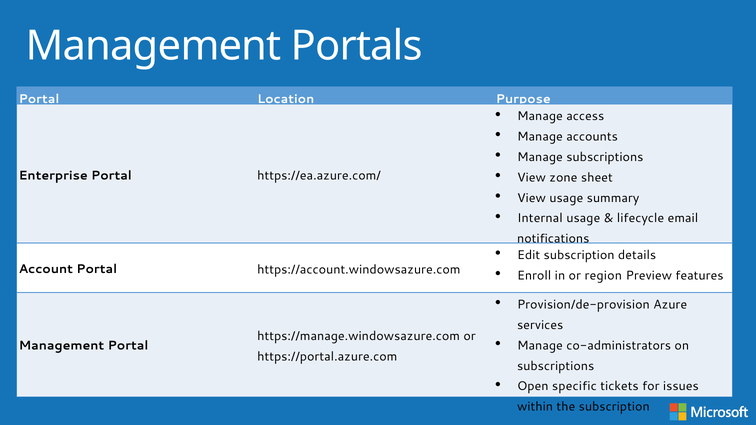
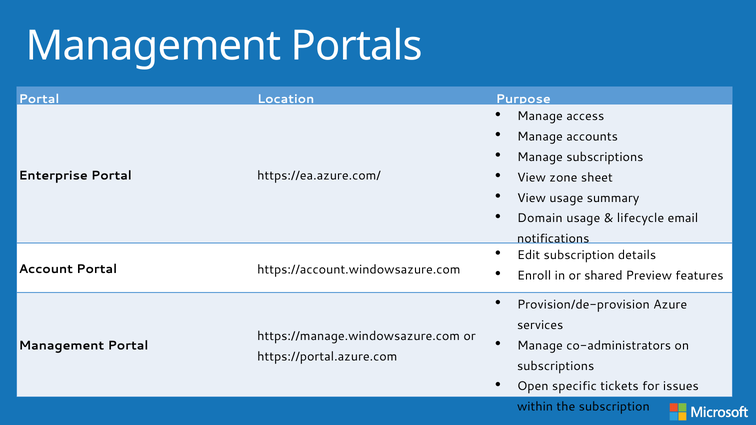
Internal: Internal -> Domain (540, 218)
region: region -> shared (603, 276)
